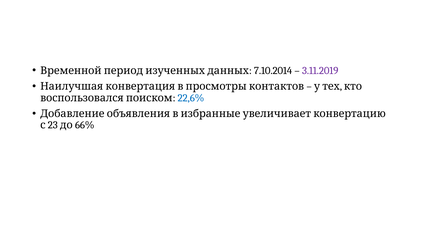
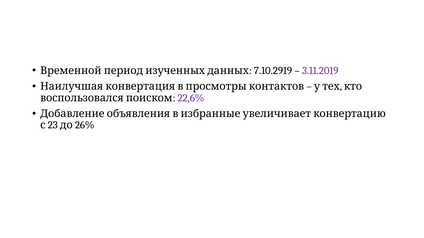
7.10.2014: 7.10.2014 -> 7.10.2919 (273, 71)
22,6% colour: blue -> purple (191, 98)
66%: 66% -> 26% (85, 125)
